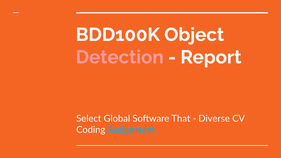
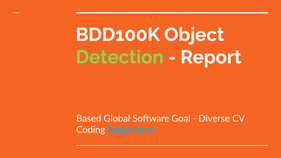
Detection colour: pink -> light green (120, 57)
Select: Select -> Based (89, 119)
That: That -> Goal (181, 119)
